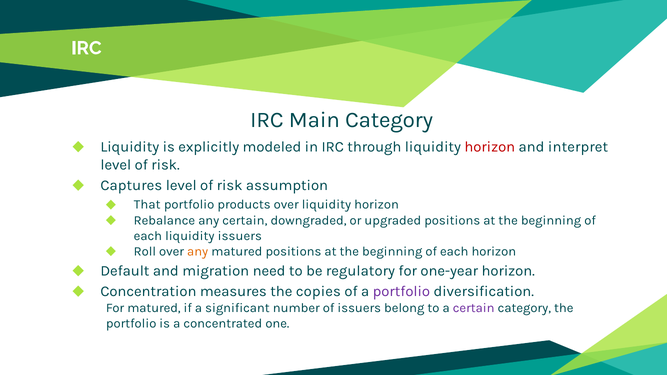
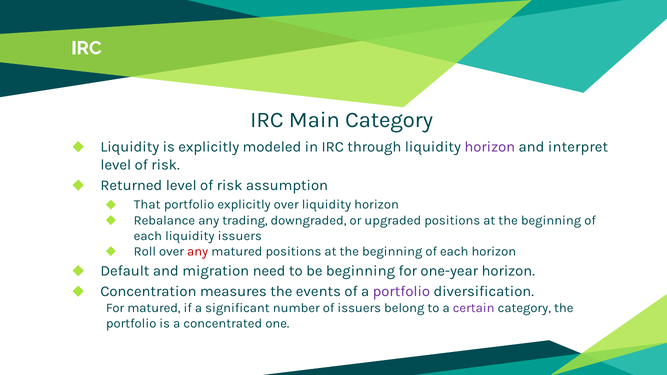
horizon colour: red -> purple (490, 147)
Captures: Captures -> Returned (131, 185)
portfolio products: products -> explicitly (244, 205)
any certain: certain -> trading (245, 220)
any colour: orange -> red (198, 252)
be regulatory: regulatory -> beginning (360, 271)
copies: copies -> events (318, 292)
